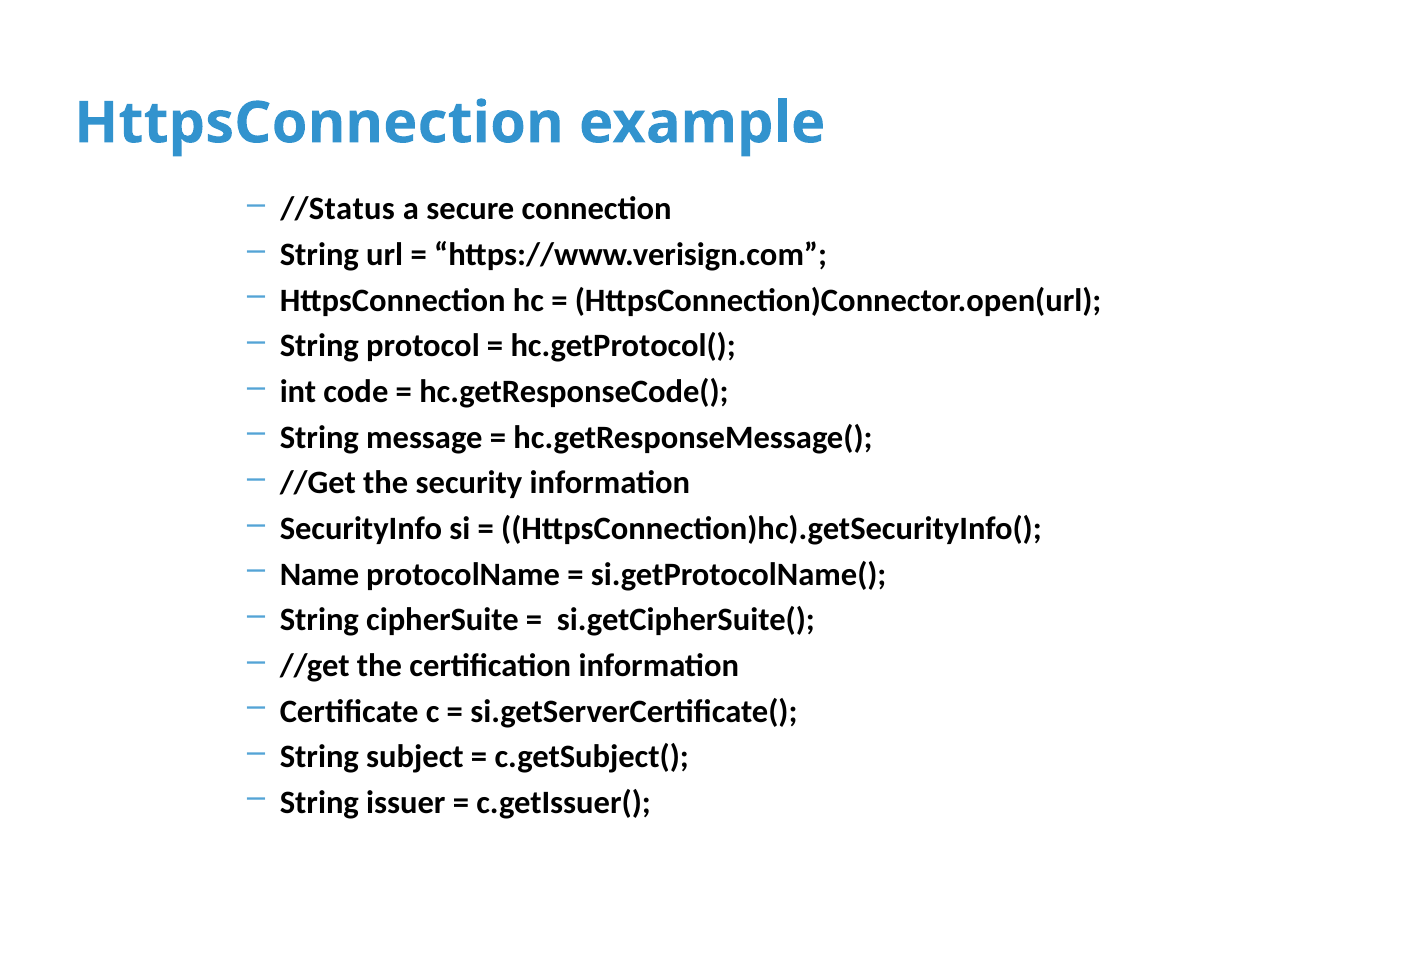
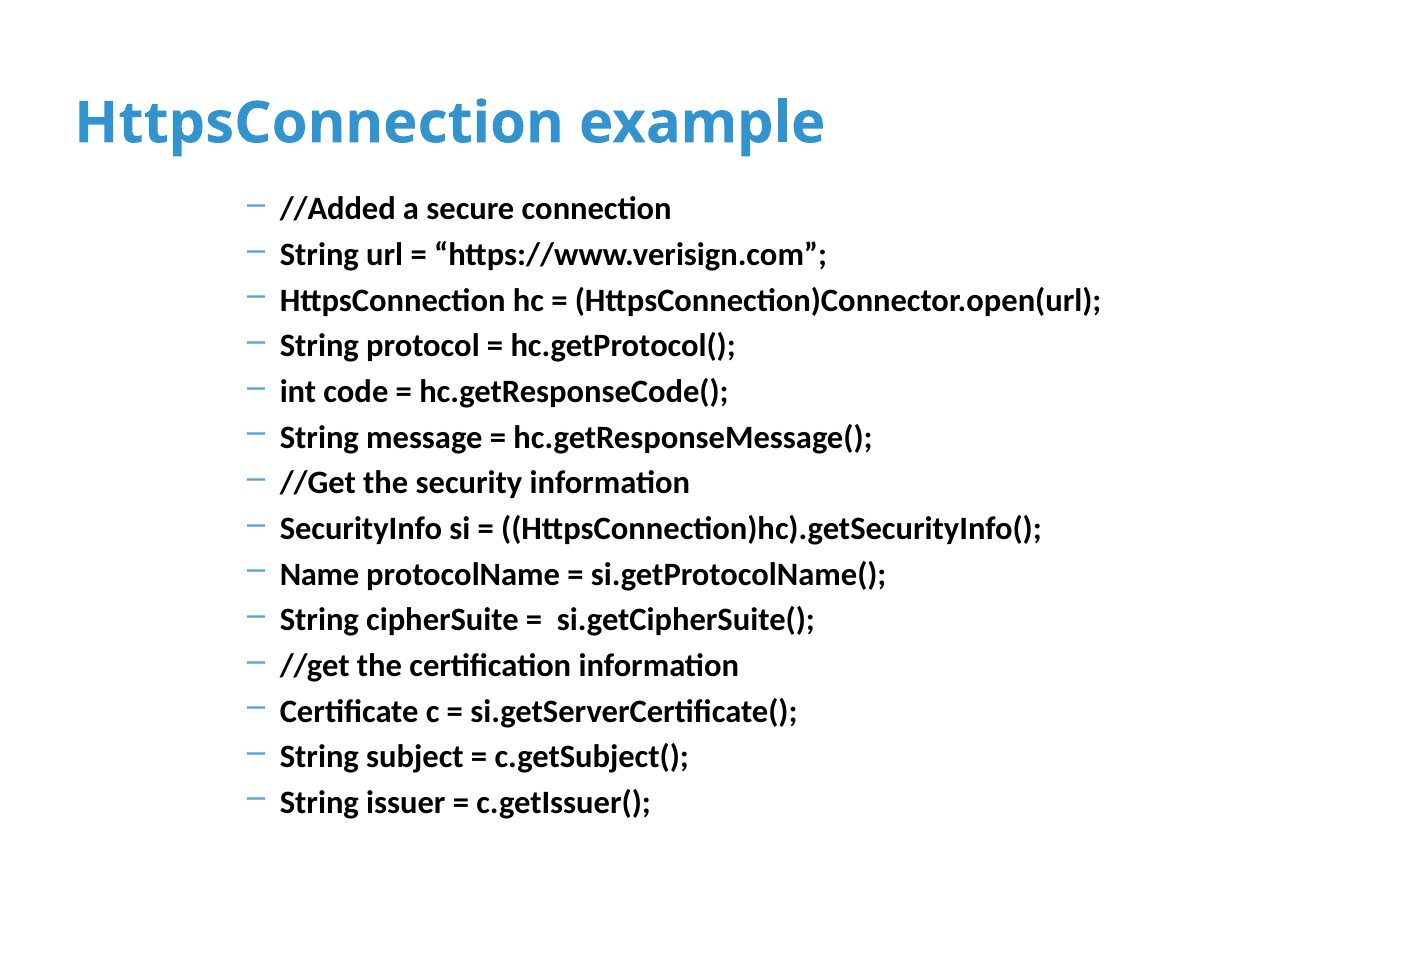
//Status: //Status -> //Added (338, 209)
